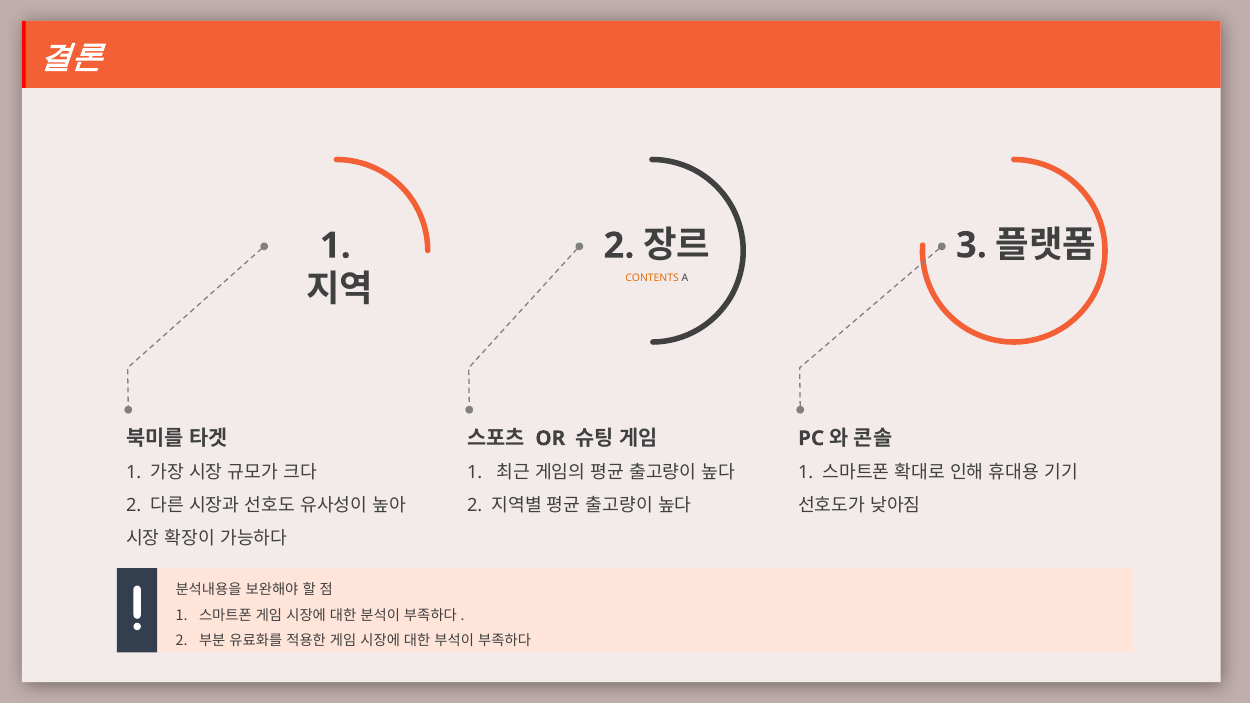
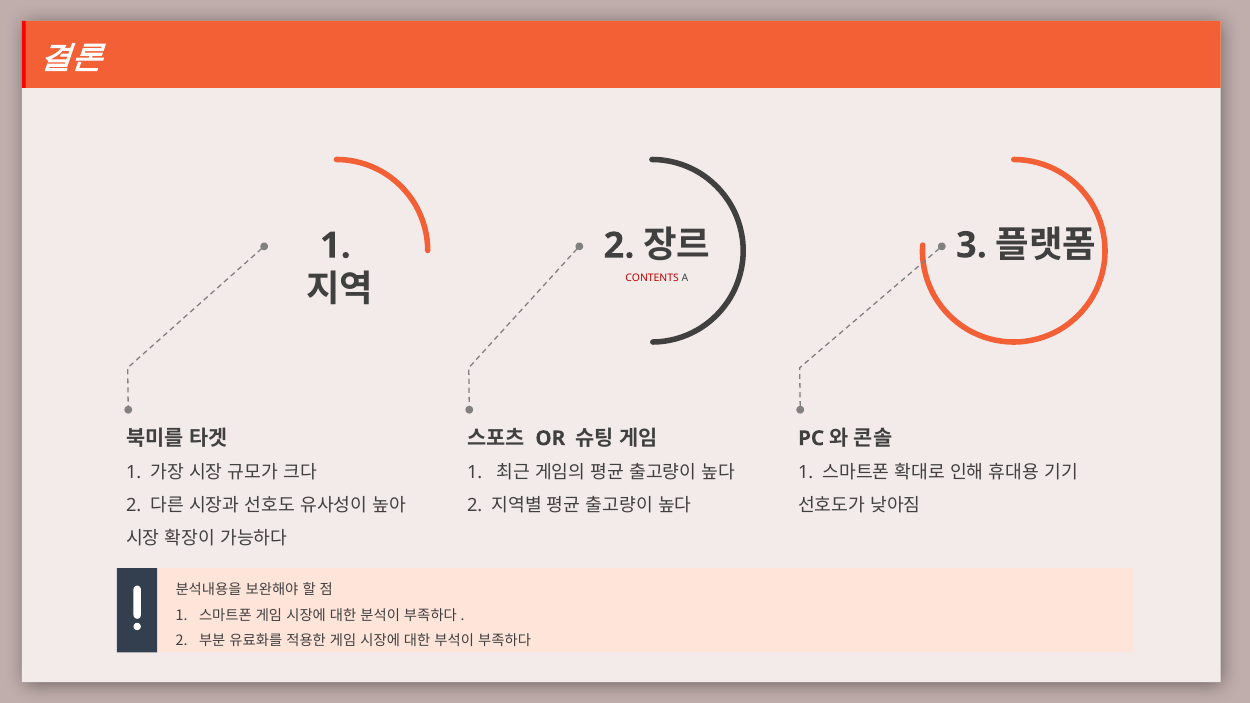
CONTENTS colour: orange -> red (652, 278)
